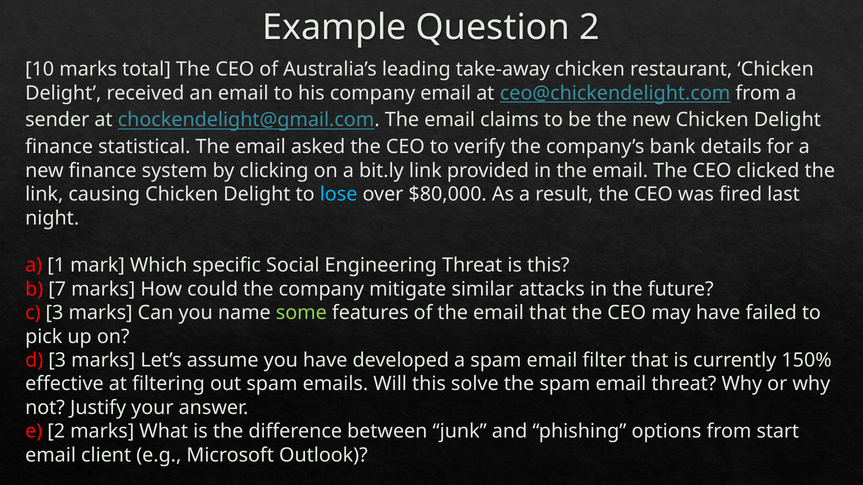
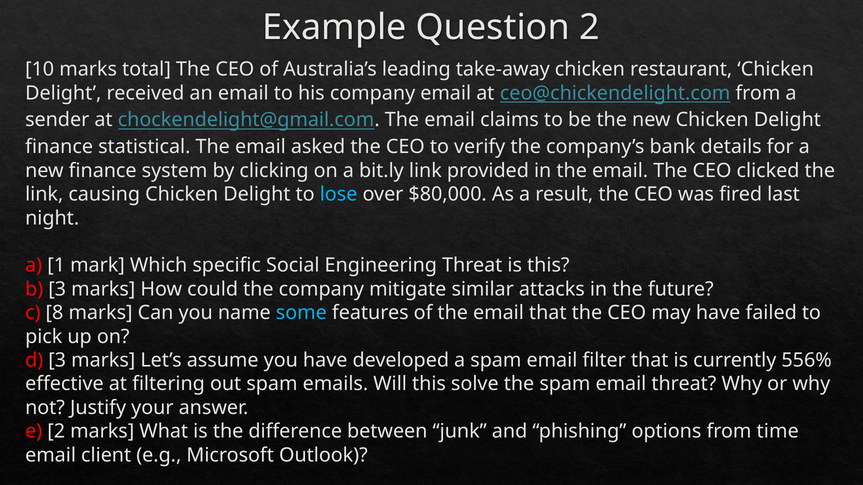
b 7: 7 -> 3 (57, 289)
c 3: 3 -> 8 (54, 313)
some colour: light green -> light blue (301, 313)
150%: 150% -> 556% (807, 361)
start: start -> time (778, 432)
